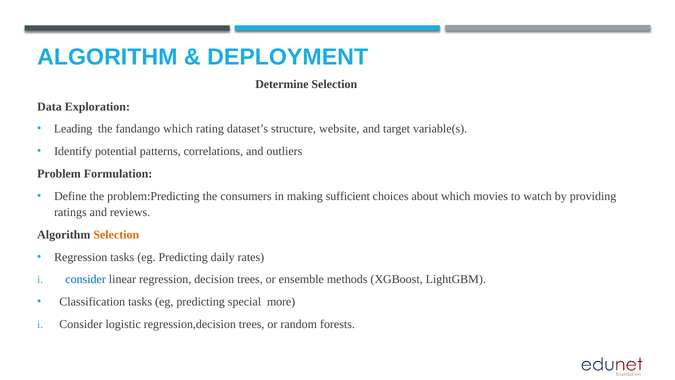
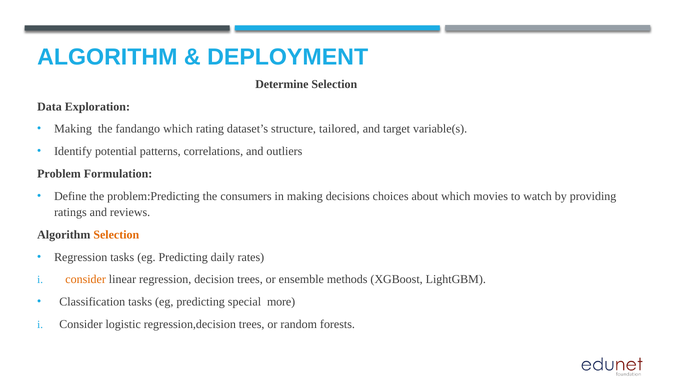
Leading: Leading -> Making (73, 129)
website: website -> tailored (339, 129)
sufficient: sufficient -> decisions (348, 196)
consider colour: blue -> orange (86, 279)
